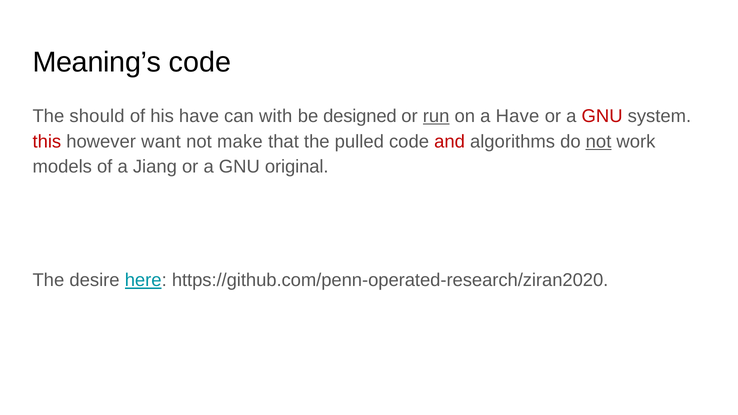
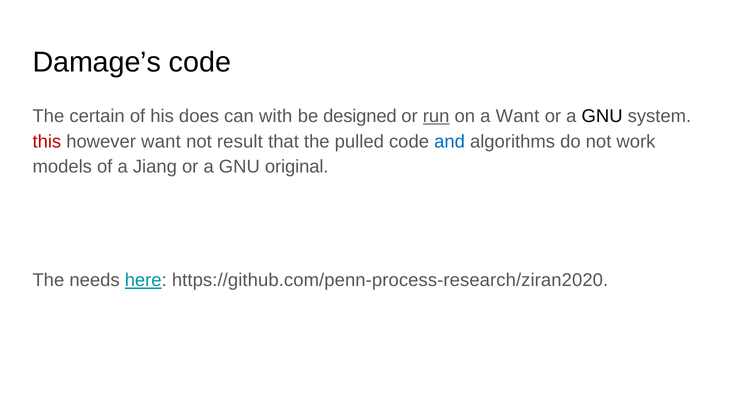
Meaning’s: Meaning’s -> Damage’s (97, 63)
should: should -> certain (97, 116)
his have: have -> does (199, 116)
a Have: Have -> Want (518, 116)
GNU colour: red -> black (602, 116)
make: make -> result (240, 142)
and colour: red -> blue (450, 142)
not underline: present -> none (599, 142)
desire: desire -> needs (95, 280)
https://github.com/penn-operated-research/ziran2020: https://github.com/penn-operated-research/ziran2020 -> https://github.com/penn-process-research/ziran2020 (390, 280)
